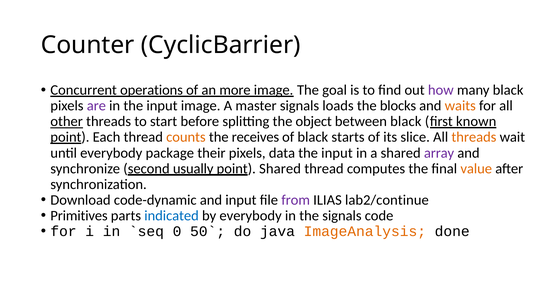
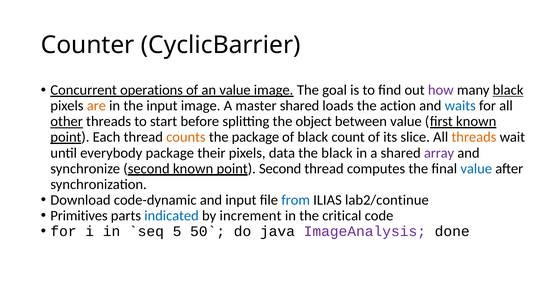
an more: more -> value (235, 90)
black underline: none -> present (508, 90)
are colour: purple -> orange (96, 106)
master signals: signals -> shared (300, 106)
blocks: blocks -> action (398, 106)
waits colour: orange -> blue (460, 106)
between black: black -> value (406, 122)
the receives: receives -> package (255, 137)
starts: starts -> count (348, 137)
input: input -> black (337, 153)
second usually: usually -> known (193, 169)
point Shared: Shared -> Second (280, 169)
value colour: orange -> blue (476, 169)
from colour: purple -> blue (296, 200)
by everybody: everybody -> increment (251, 216)
the signals: signals -> critical (342, 216)
0: 0 -> 5 (177, 231)
ImageAnalysis colour: orange -> purple (365, 231)
